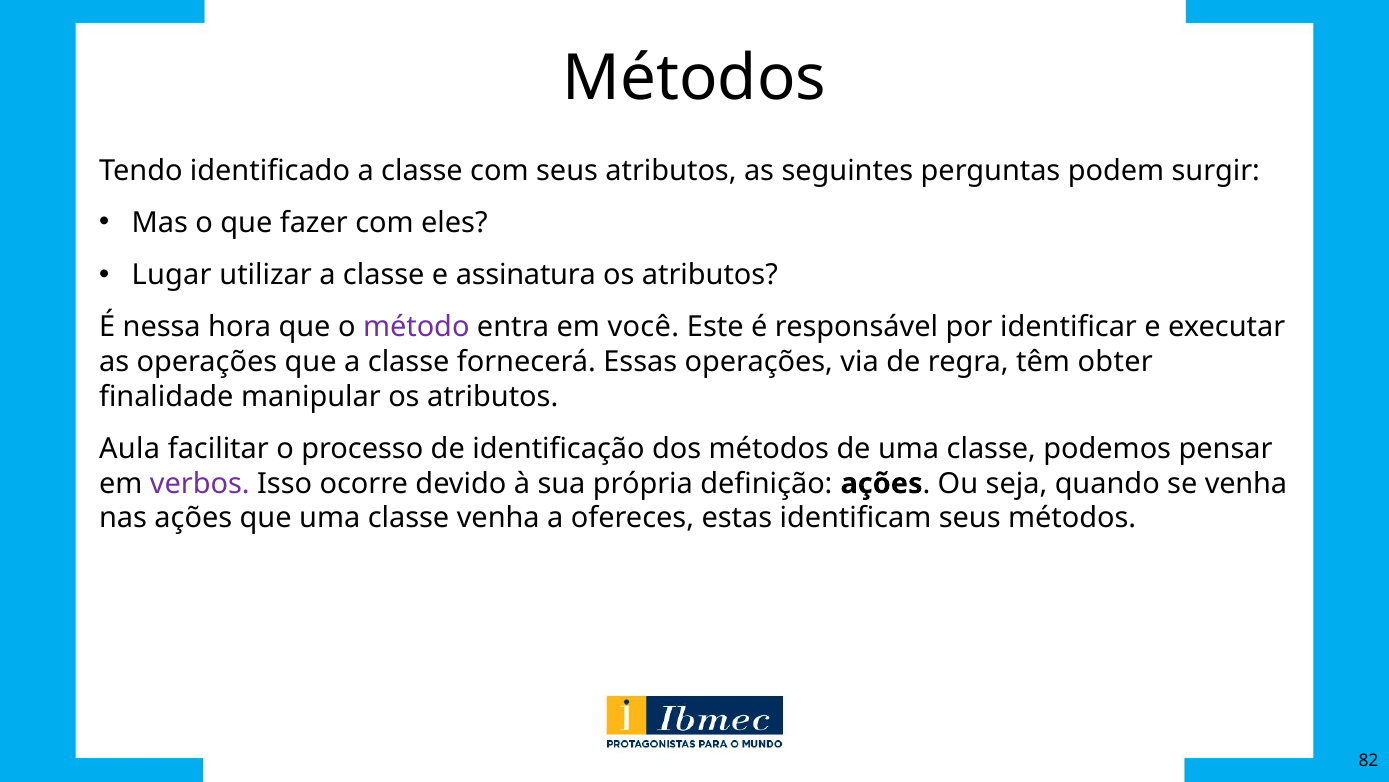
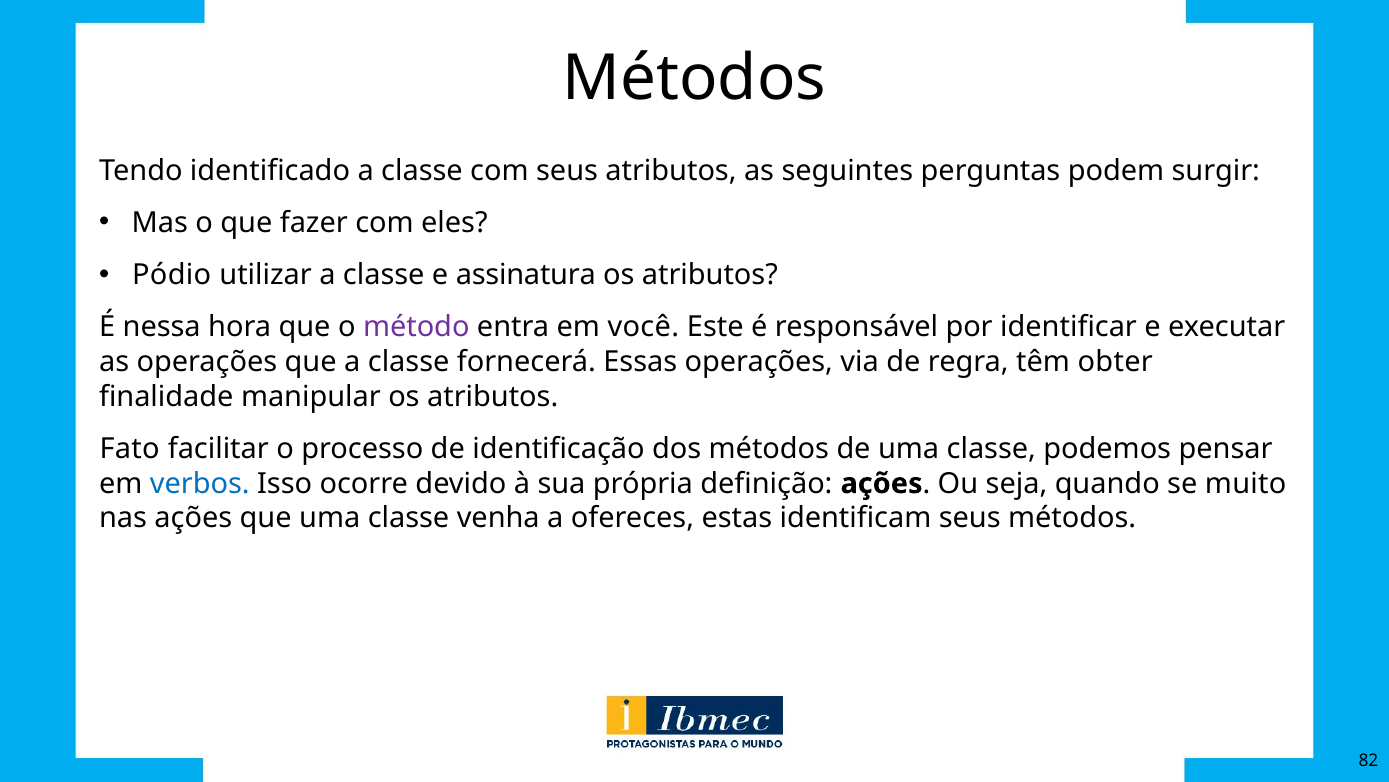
Lugar: Lugar -> Pódio (172, 275)
Aula: Aula -> Fato (130, 448)
verbos colour: purple -> blue (200, 483)
se venha: venha -> muito (1246, 483)
